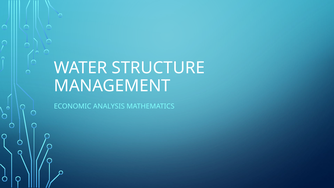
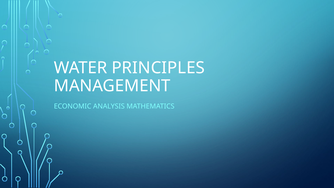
STRUCTURE: STRUCTURE -> PRINCIPLES (158, 68)
